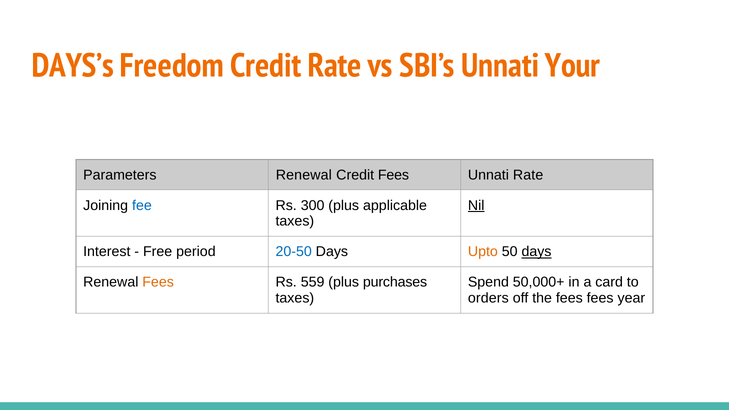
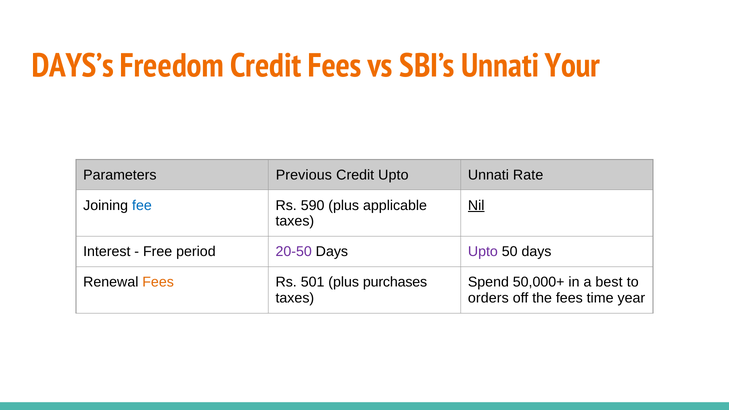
Credit Rate: Rate -> Fees (335, 66)
Parameters Renewal: Renewal -> Previous (304, 175)
Credit Fees: Fees -> Upto (393, 175)
300: 300 -> 590 (313, 205)
20-50 colour: blue -> purple (294, 252)
Upto colour: orange -> purple (483, 252)
days underline: present -> none (536, 252)
559: 559 -> 501 (313, 282)
card: card -> best (609, 282)
fees fees: fees -> time (600, 298)
